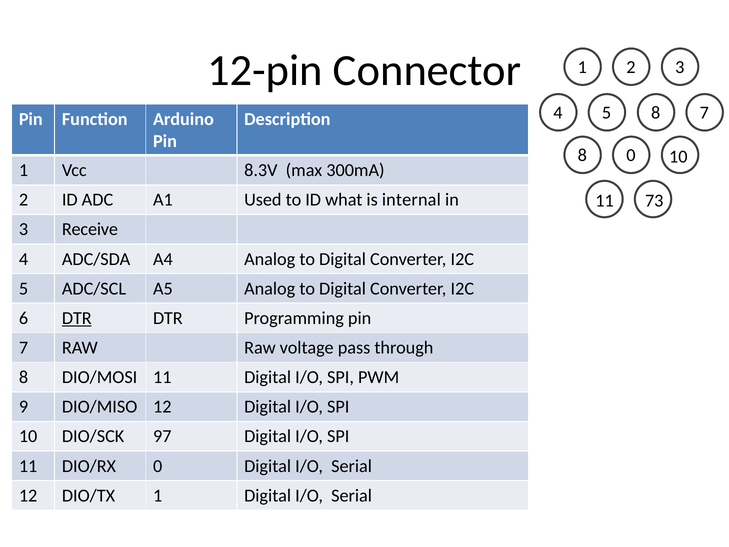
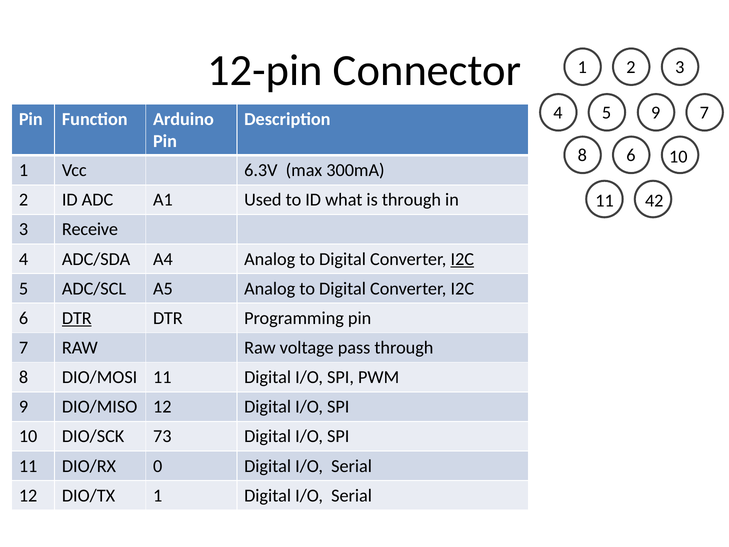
5 8: 8 -> 9 (656, 113)
8 0: 0 -> 6 (631, 155)
8.3V: 8.3V -> 6.3V (261, 170)
is internal: internal -> through (411, 200)
73: 73 -> 42 (654, 200)
I2C underline: none -> present (462, 259)
97: 97 -> 73 (162, 436)
